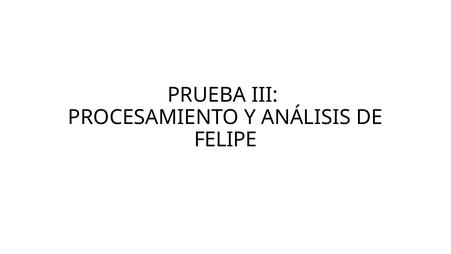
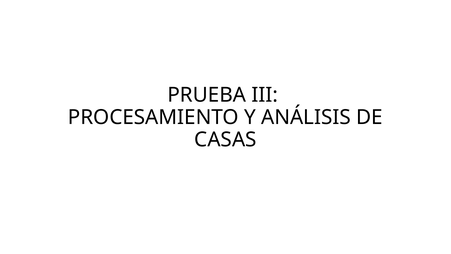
FELIPE: FELIPE -> CASAS (225, 140)
